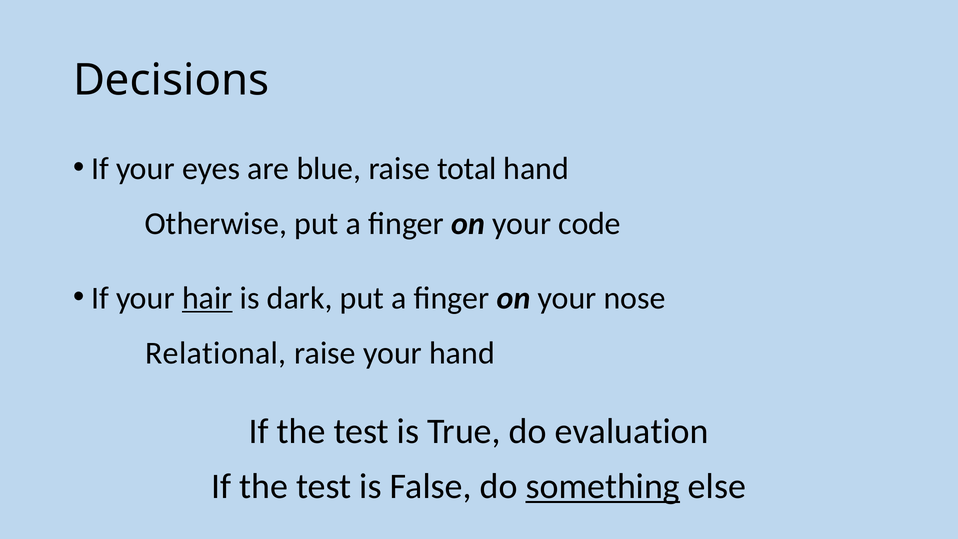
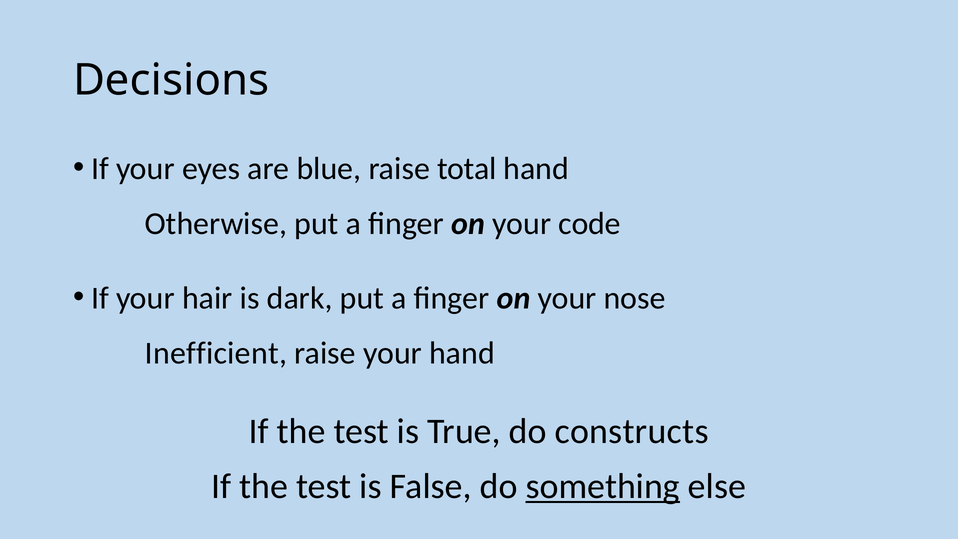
hair underline: present -> none (207, 298)
Relational: Relational -> Inefficient (216, 353)
evaluation: evaluation -> constructs (632, 431)
